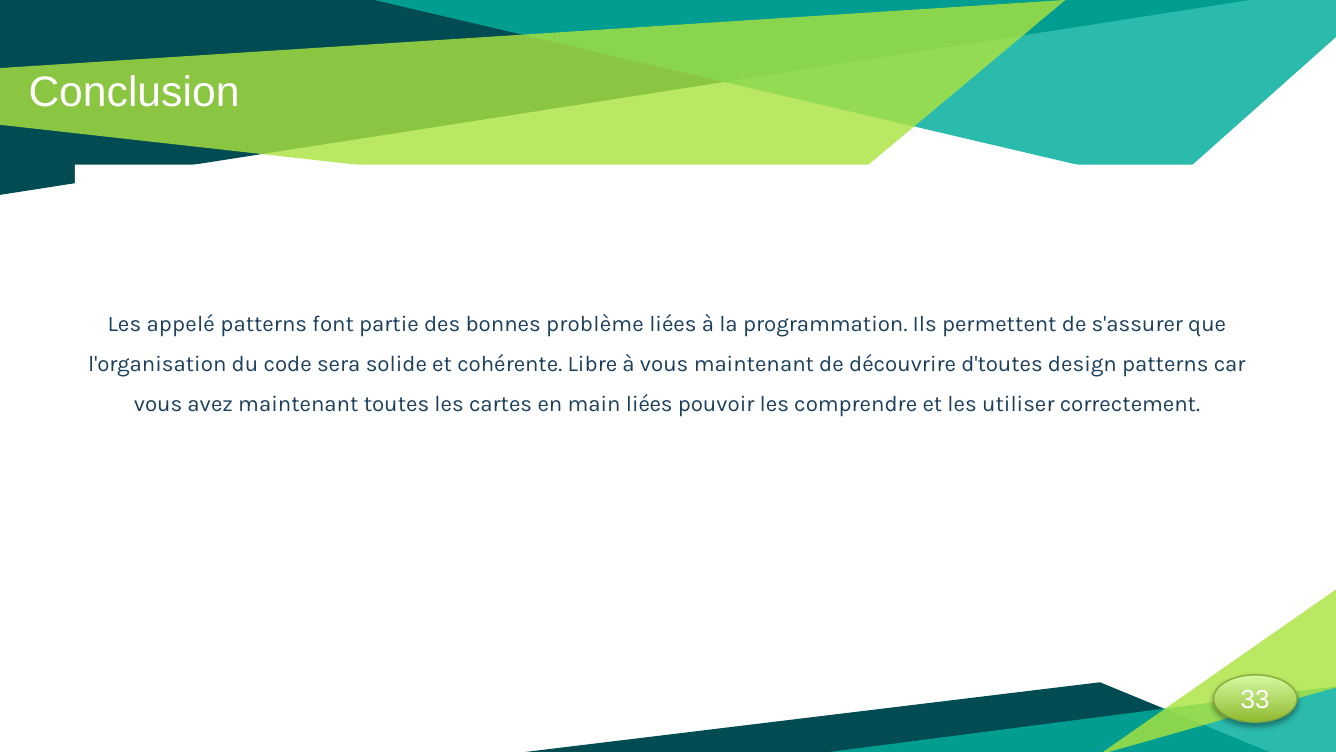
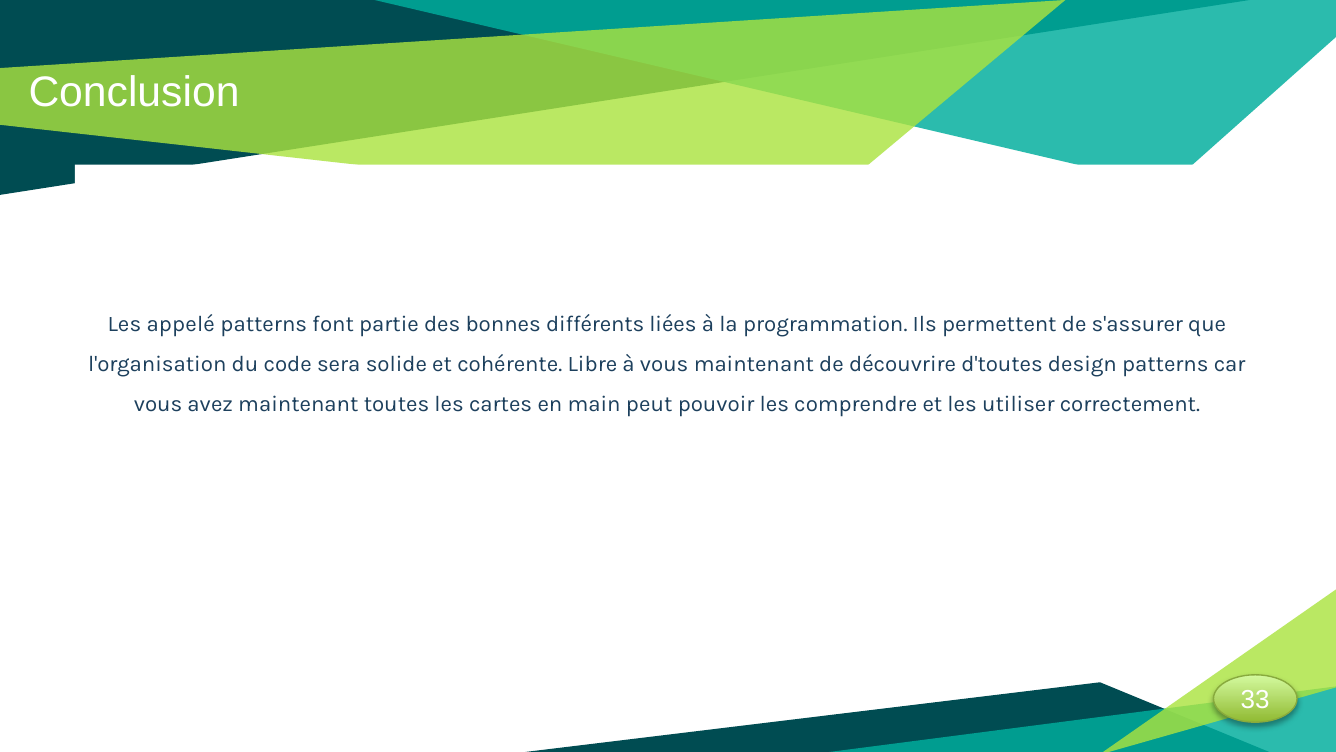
problème: problème -> différents (595, 324)
main liées: liées -> peut (649, 404)
